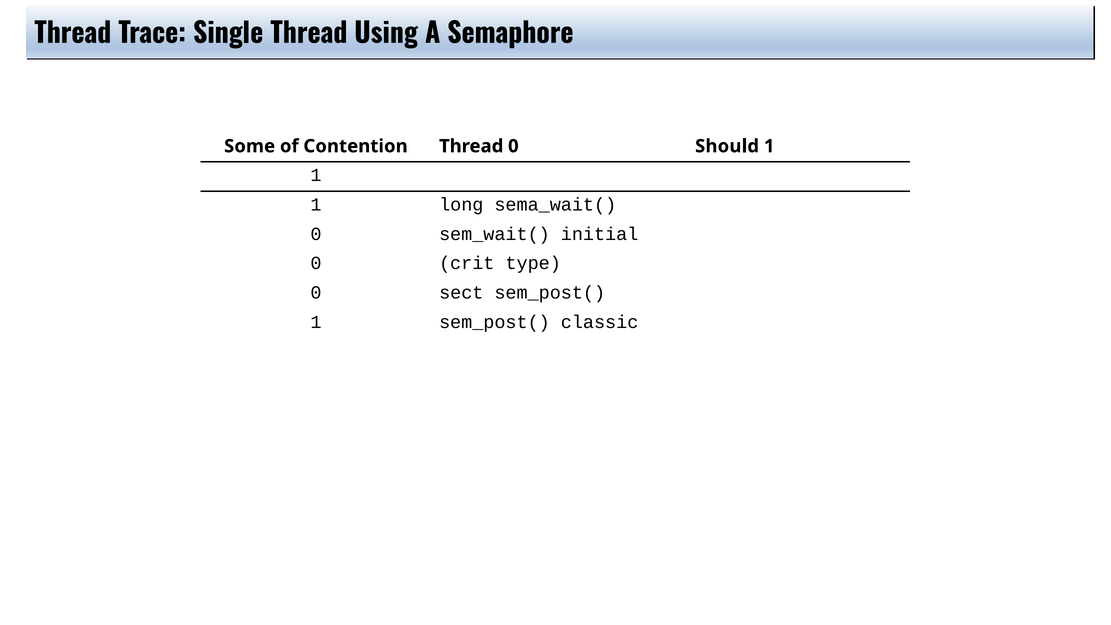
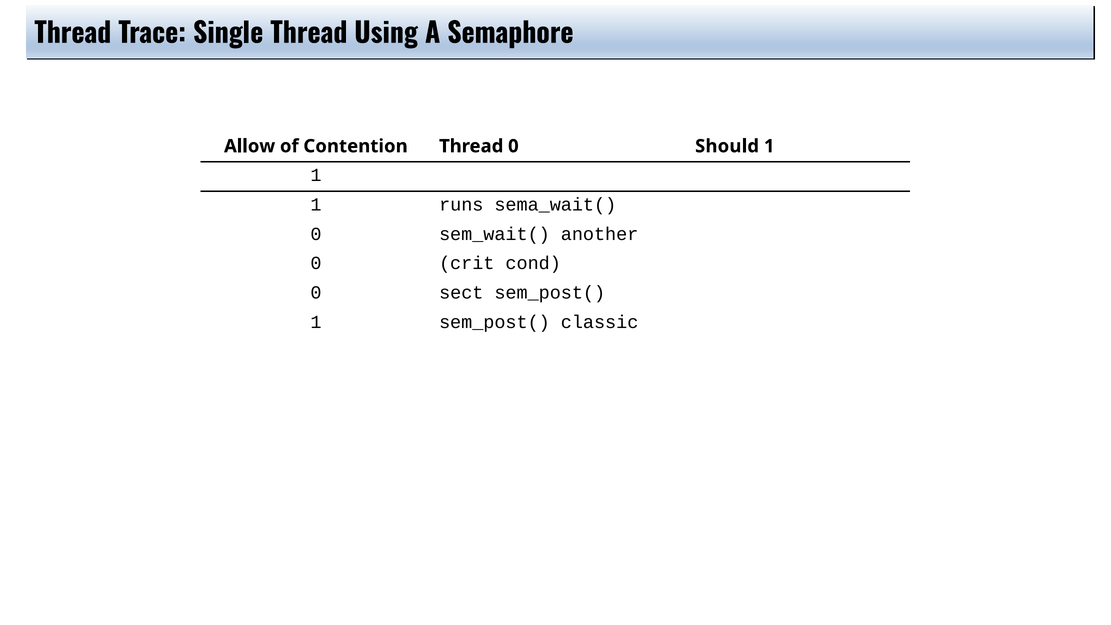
Some: Some -> Allow (250, 146)
long: long -> runs (461, 205)
initial: initial -> another (600, 234)
type: type -> cond (533, 263)
